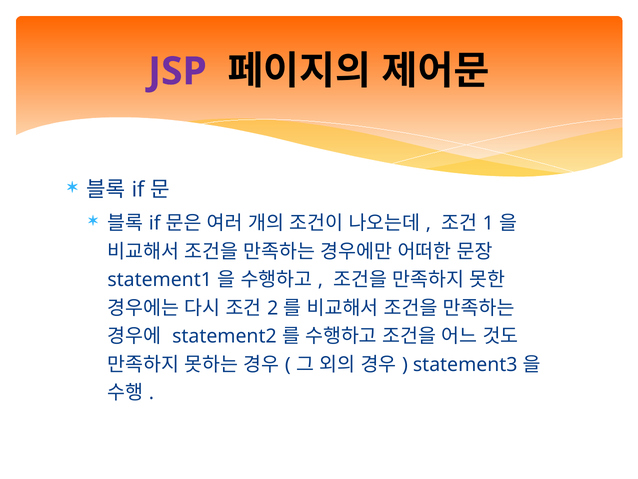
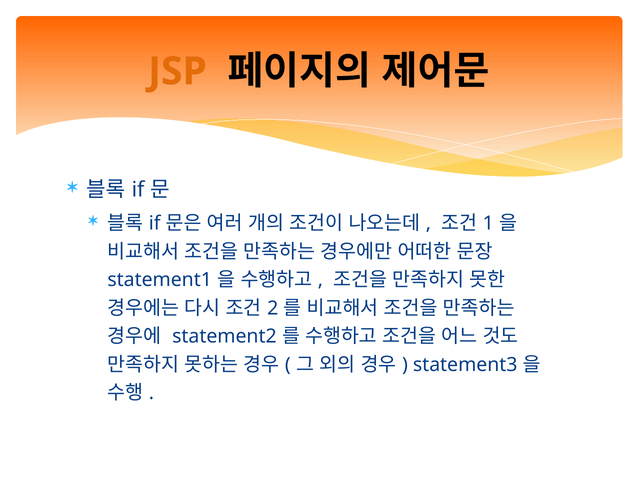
JSP colour: purple -> orange (177, 71)
